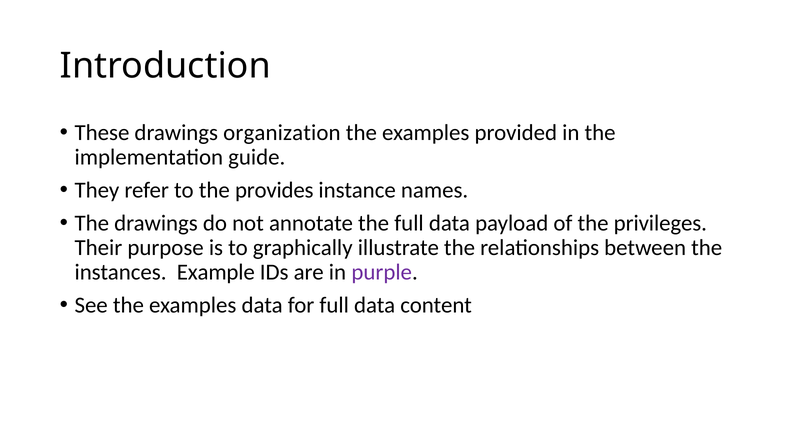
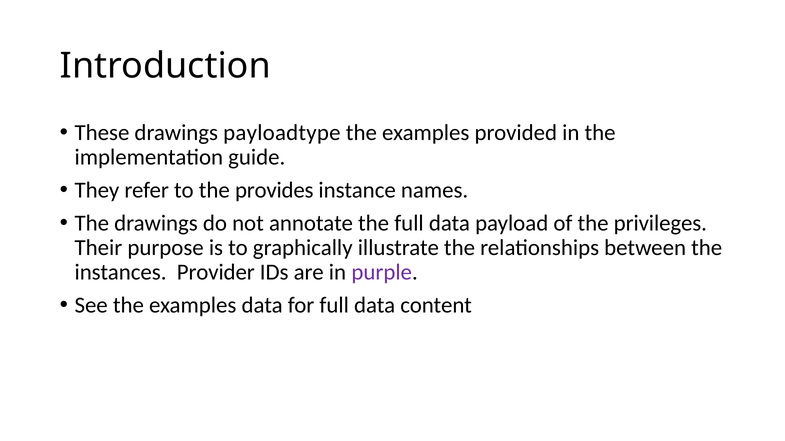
organization: organization -> payloadtype (282, 133)
Example: Example -> Provider (216, 273)
